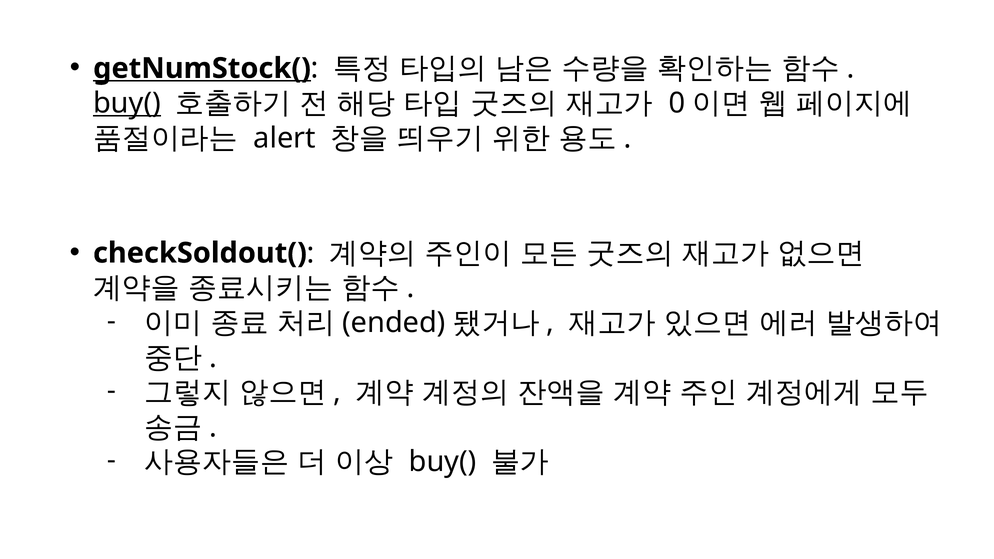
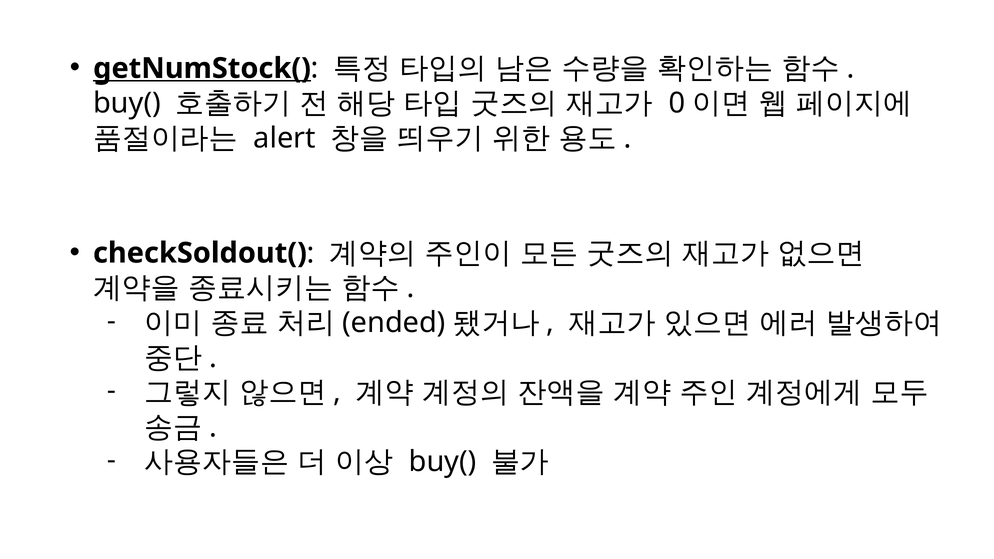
buy( underline: present -> none (127, 103)
